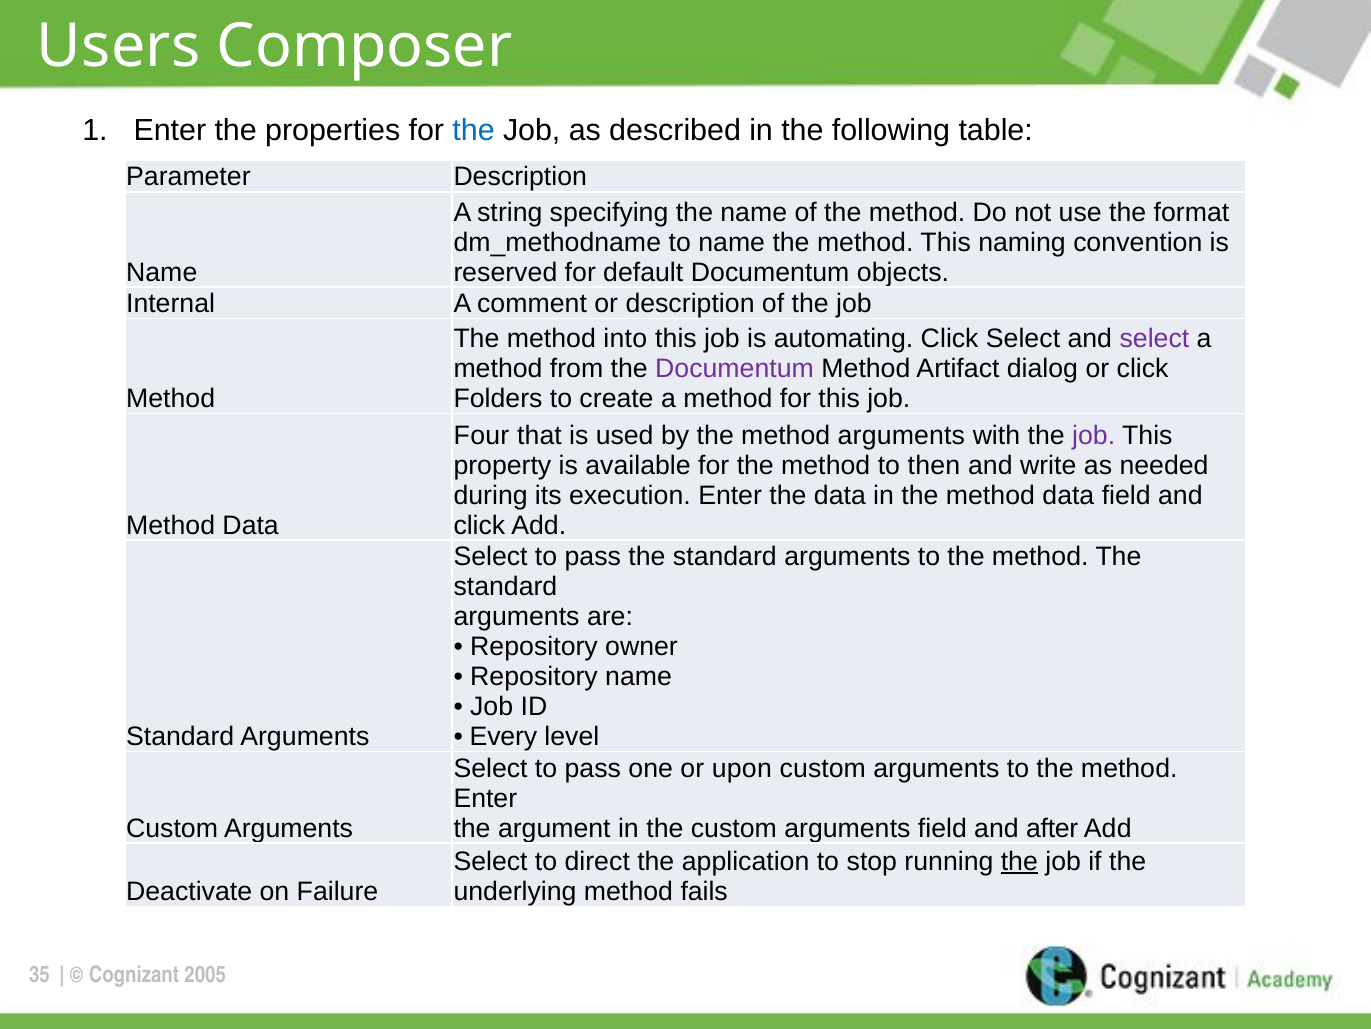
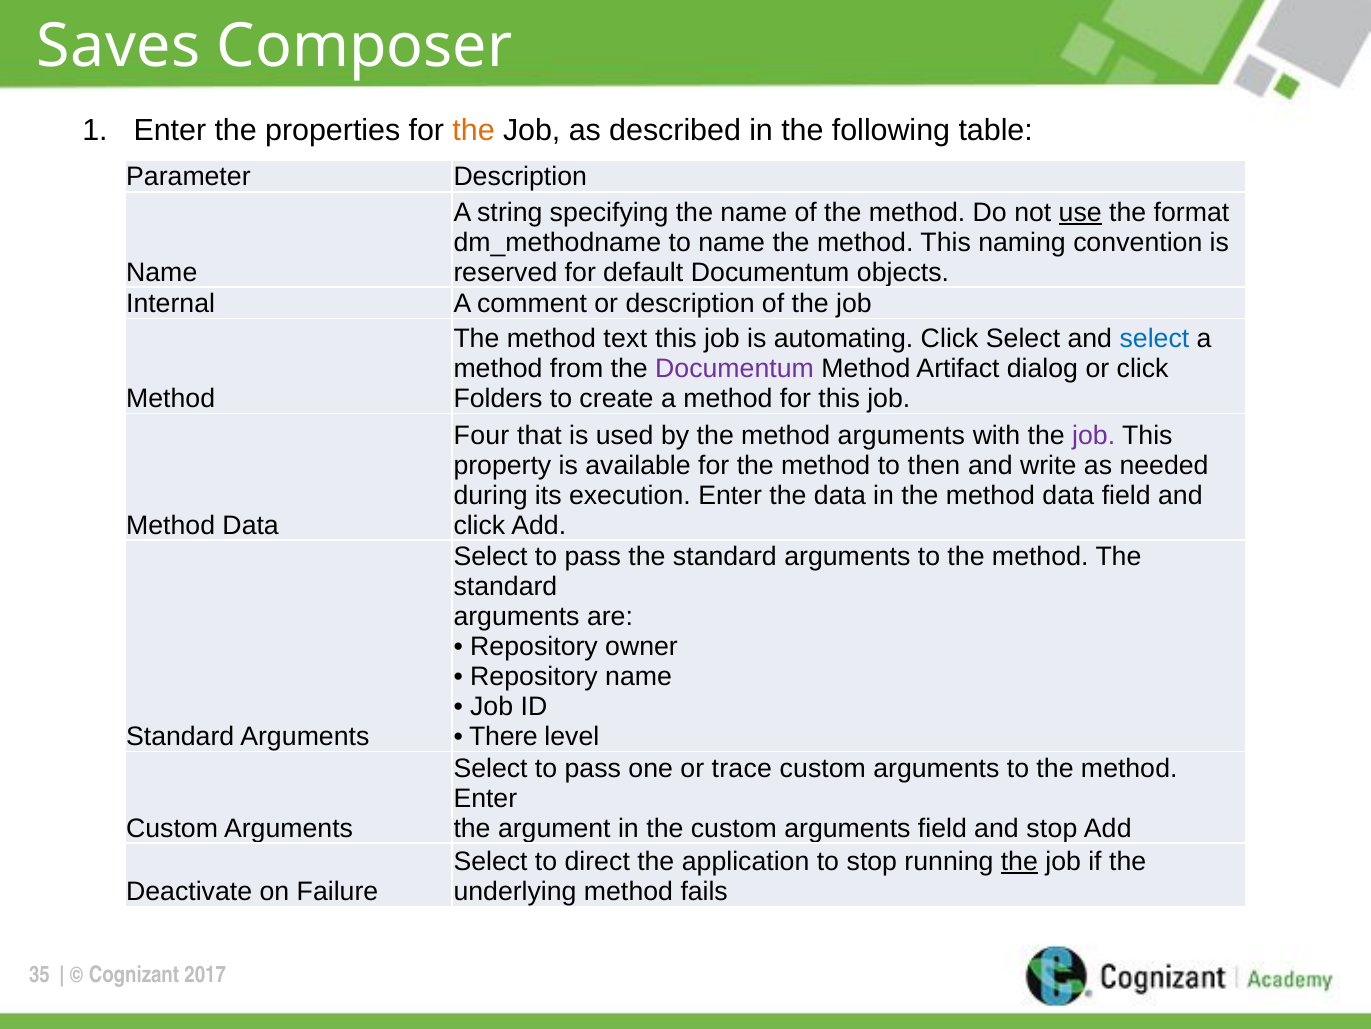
Users: Users -> Saves (119, 46)
the colour: blue -> orange (474, 130)
use underline: none -> present (1080, 212)
into: into -> text (625, 339)
select colour: purple -> blue (1154, 339)
Every: Every -> There (504, 737)
upon: upon -> trace (742, 768)
and after: after -> stop (1052, 828)
2005: 2005 -> 2017 (205, 975)
